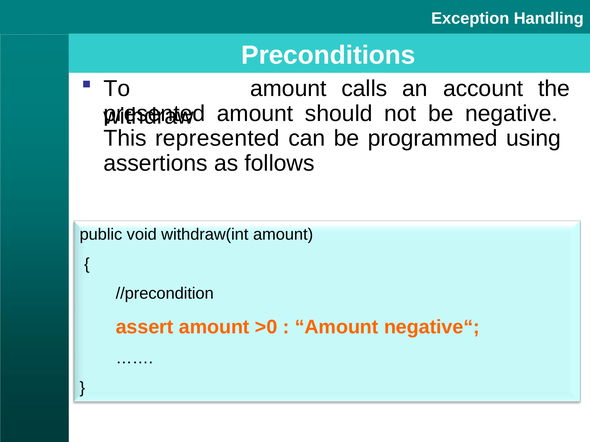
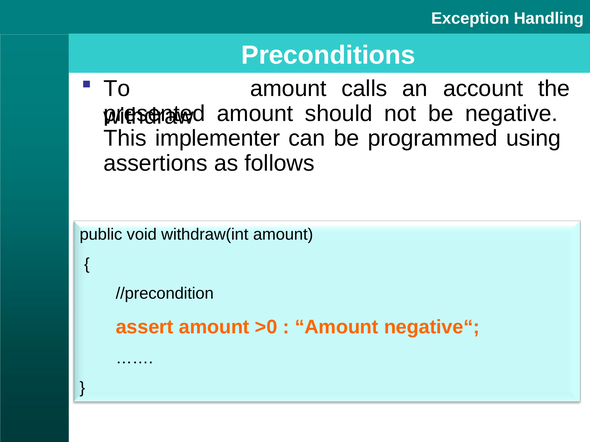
represented: represented -> implementer (218, 139)
